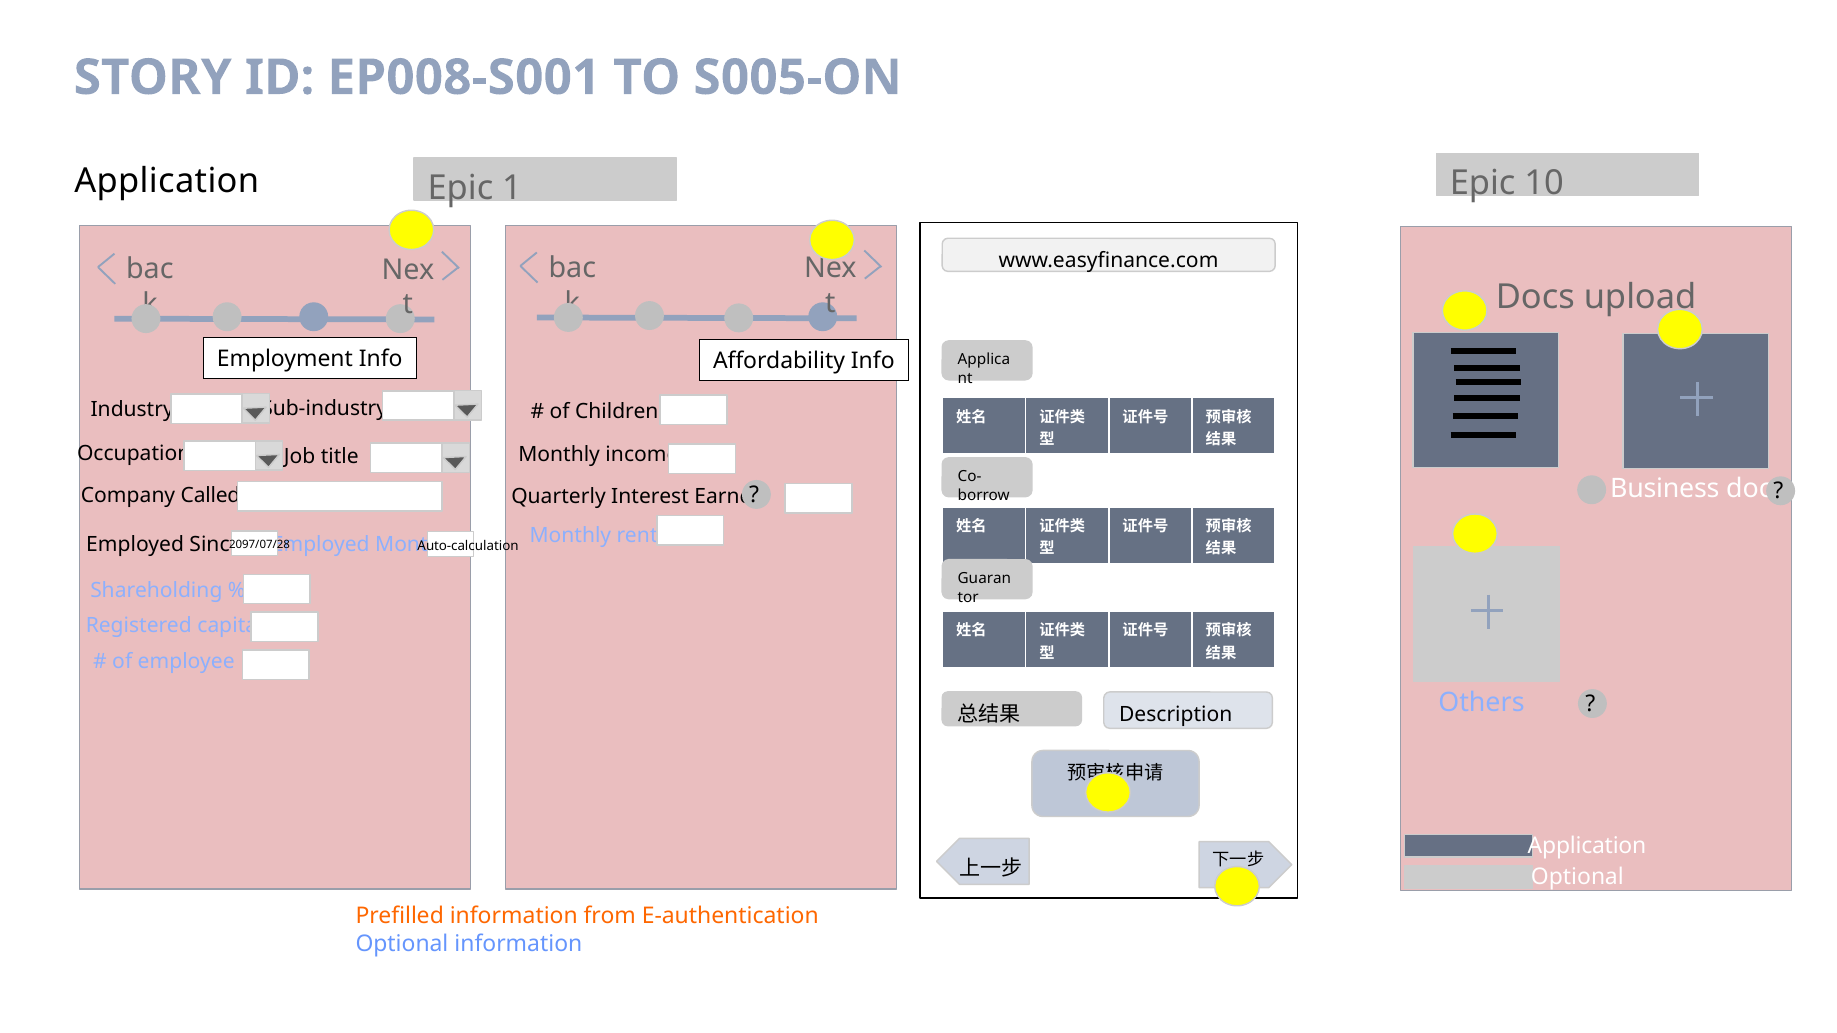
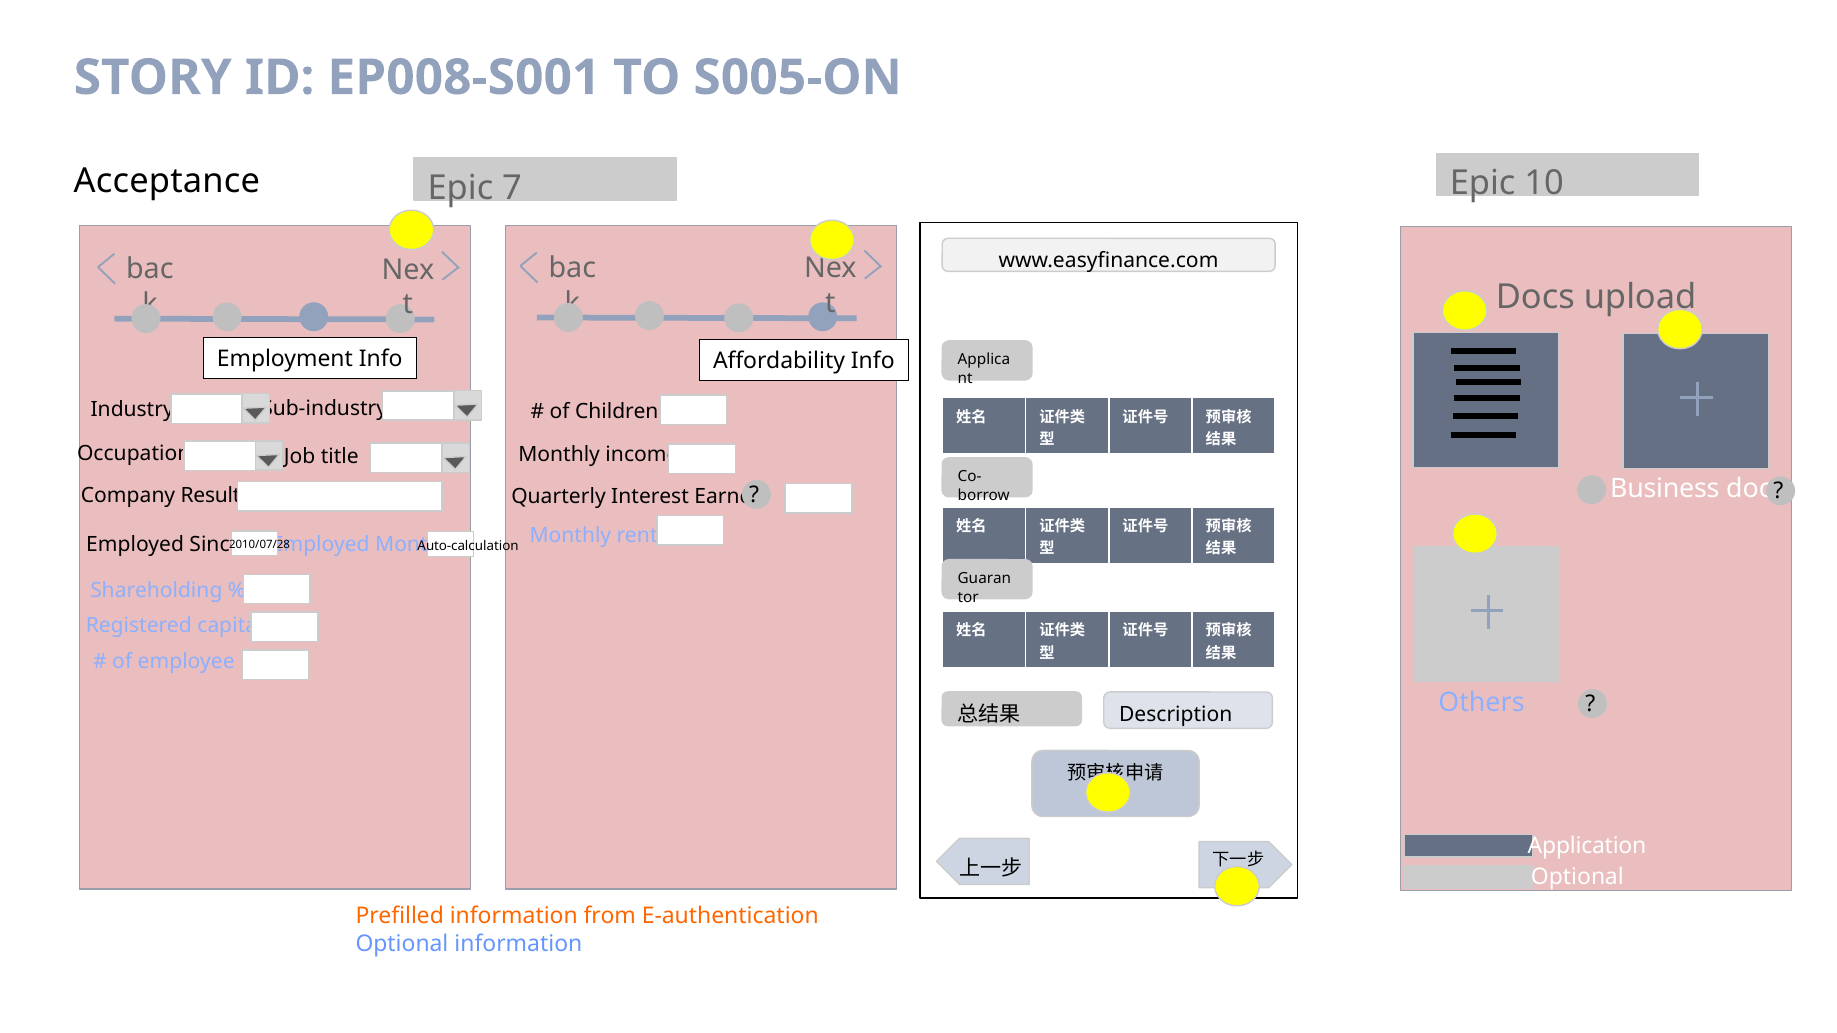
Application: Application -> Acceptance (167, 181)
1: 1 -> 7 (512, 188)
Called: Called -> Result (211, 496)
2097/07/28: 2097/07/28 -> 2010/07/28 (260, 545)
